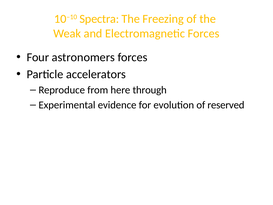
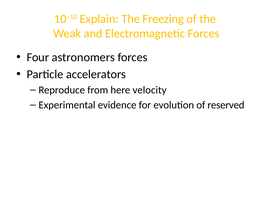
Spectra: Spectra -> Explain (99, 19)
through: through -> velocity (150, 90)
